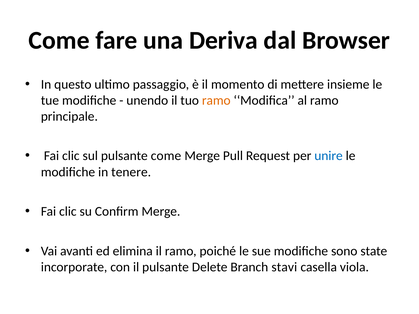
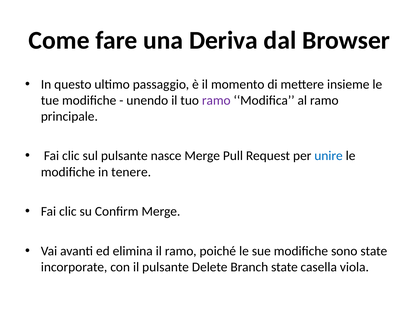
ramo colour: orange -> purple (216, 100)
pulsante come: come -> nasce (166, 156)
Branch stavi: stavi -> state (284, 267)
